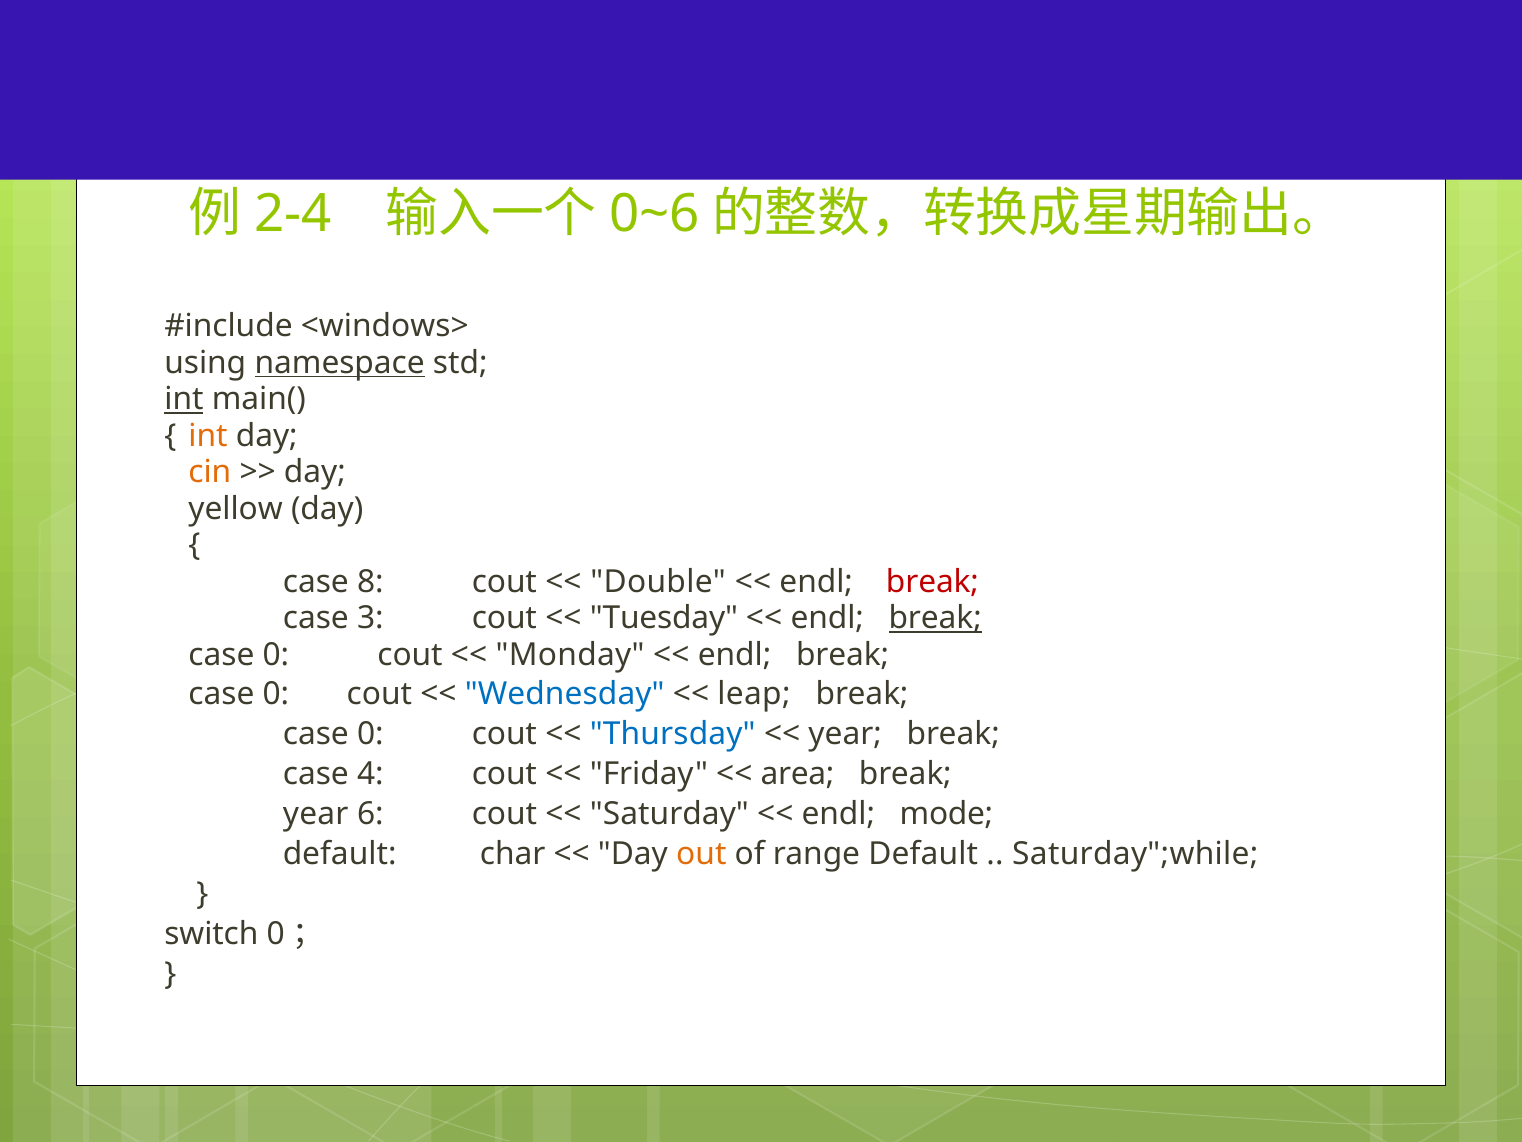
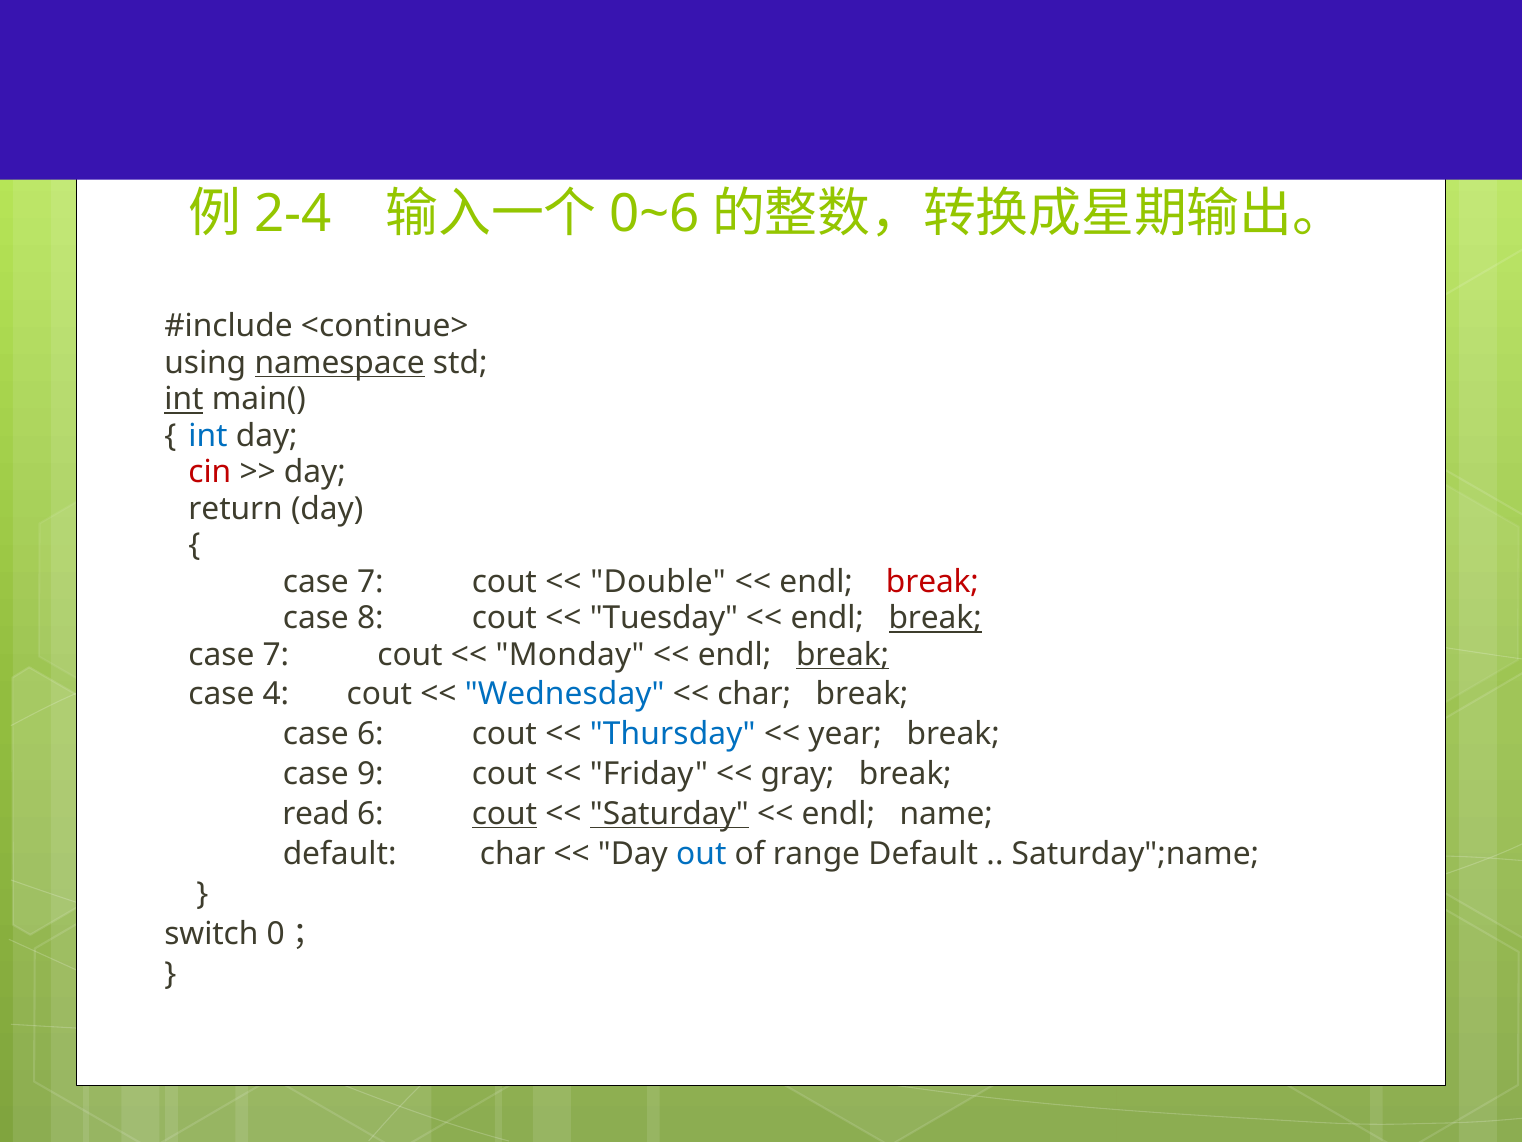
<windows>: <windows> -> <continue> (385, 326)
int colour: orange -> blue (208, 436)
cin colour: orange -> red (210, 472)
yellow: yellow -> return (236, 509)
8: 8 -> 7 (370, 582)
3: 3 -> 8 (370, 618)
0: 0 -> 7 (276, 655)
break underline: none -> present (843, 655)
0: 0 -> 4 (276, 694)
leap: leap -> char (754, 694)
0: 0 -> 6 (370, 734)
4: 4 -> 9 (370, 774)
area: area -> gray (798, 774)
year: year -> read (316, 814)
cout underline: none -> present (504, 814)
Saturday underline: none -> present (669, 814)
mode: mode -> name (946, 814)
out colour: orange -> blue (701, 853)
Saturday";while: Saturday";while -> Saturday";name (1135, 853)
